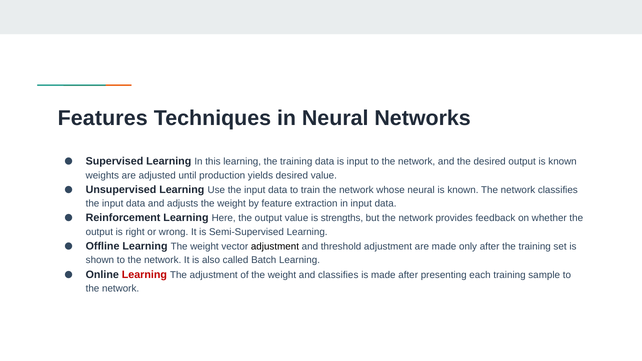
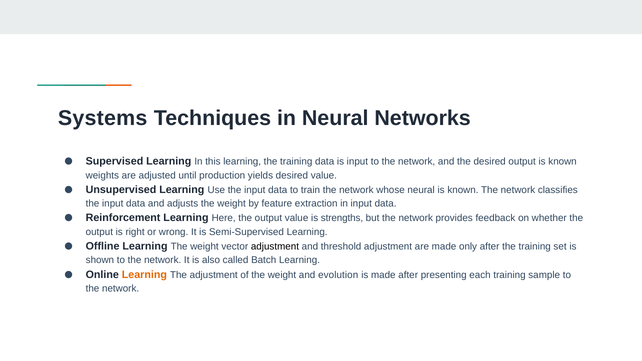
Features: Features -> Systems (103, 118)
Learning colour: red -> orange (144, 275)
and classifies: classifies -> evolution (338, 275)
